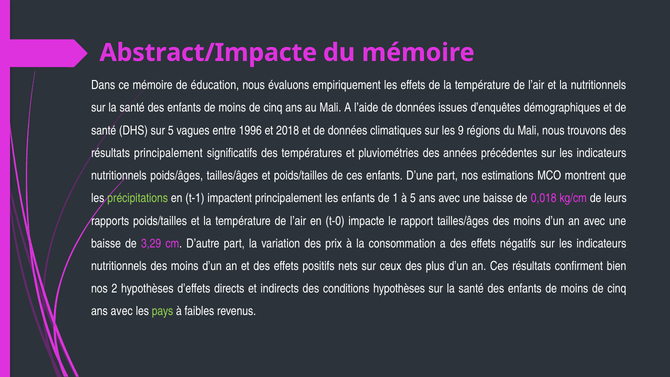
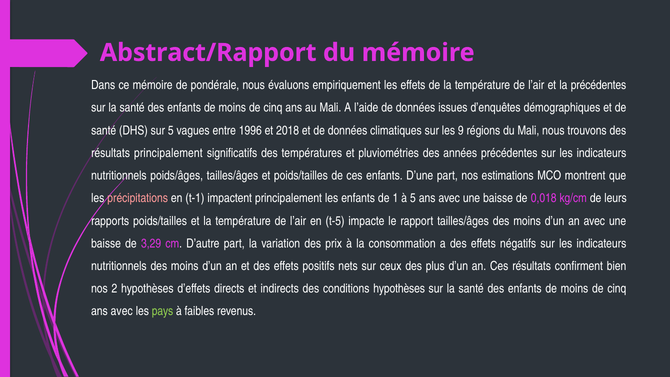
Abstract/Impacte: Abstract/Impacte -> Abstract/Rapport (208, 53)
éducation: éducation -> pondérale (215, 85)
la nutritionnels: nutritionnels -> précédentes (599, 85)
précipitations colour: light green -> pink (138, 198)
t-0: t-0 -> t-5 (335, 221)
